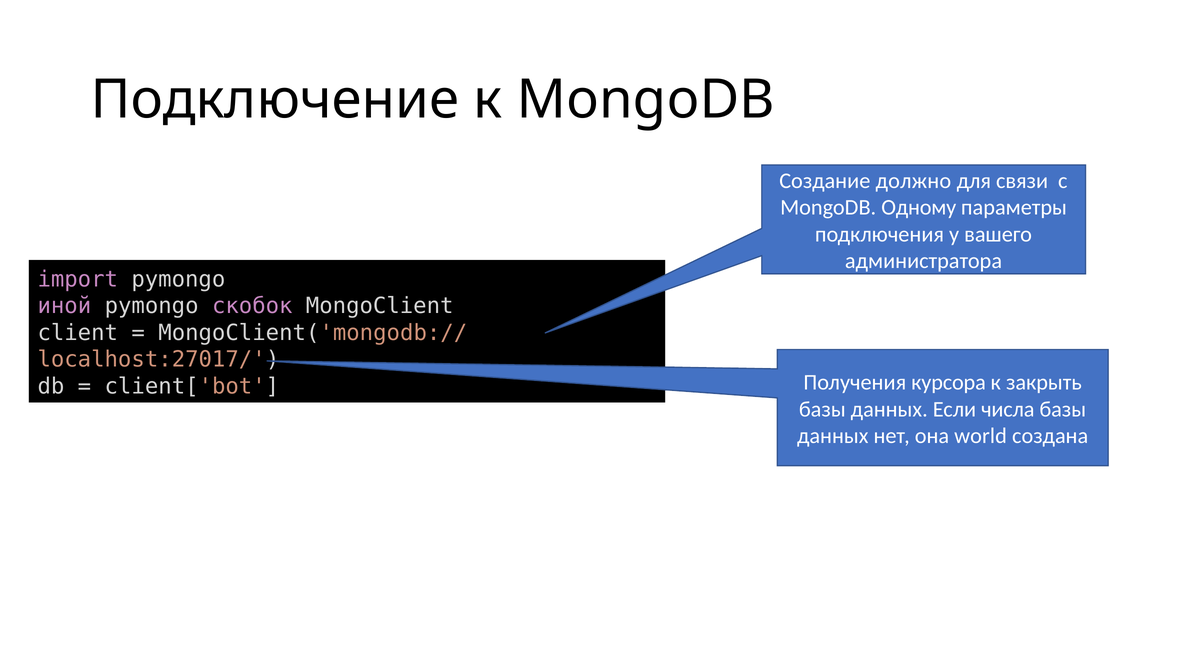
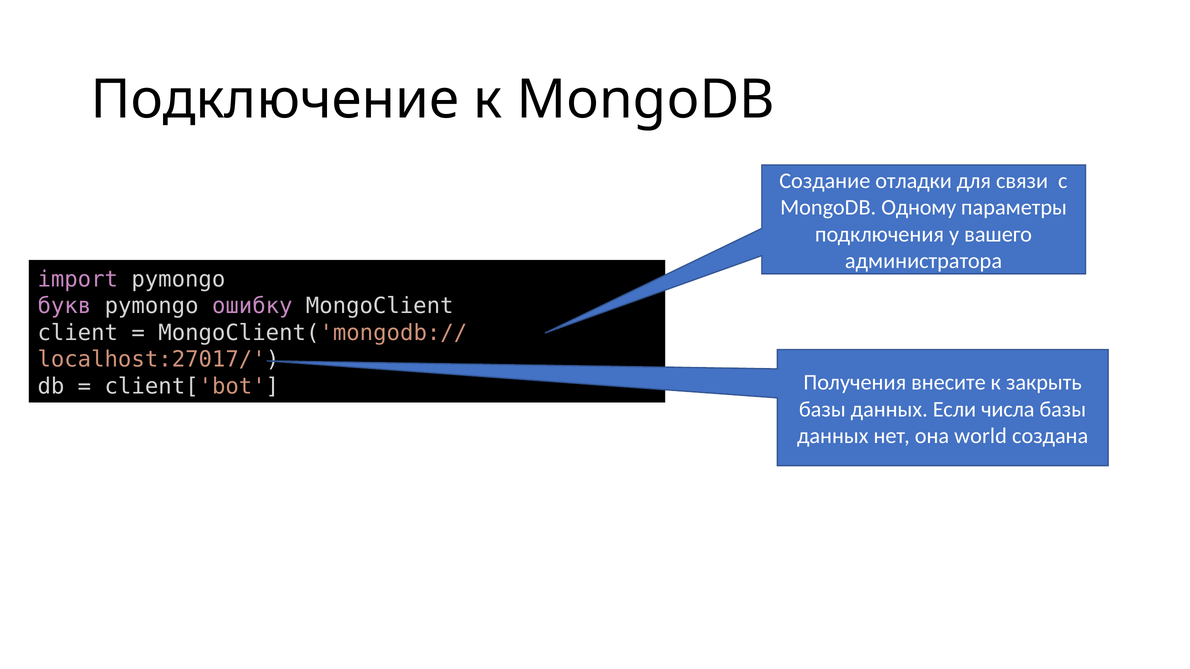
должно: должно -> отладки (914, 181)
иной: иной -> букв (64, 306)
скобок: скобок -> ошибку (252, 306)
курсора: курсора -> внесите (948, 383)
